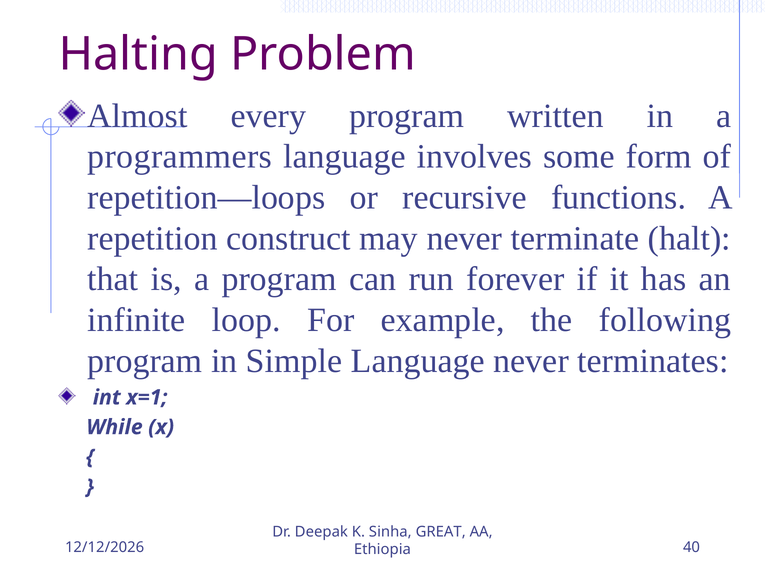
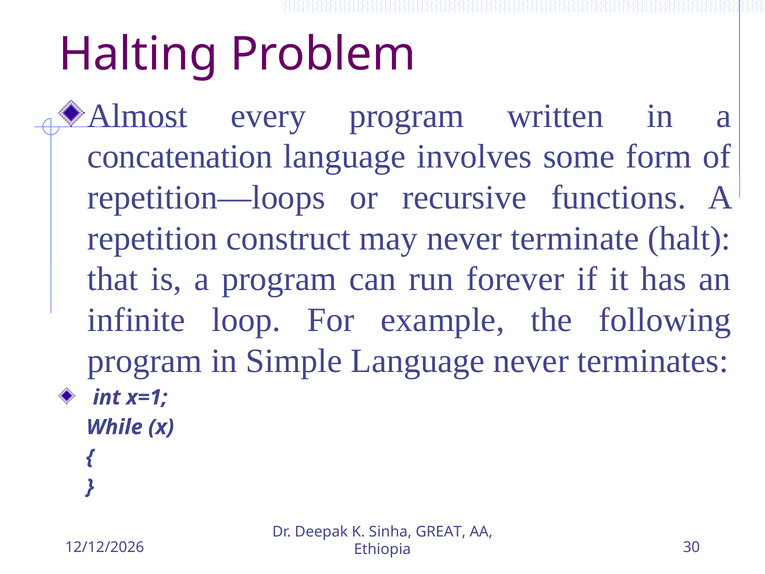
programmers: programmers -> concatenation (180, 157)
40: 40 -> 30 (692, 547)
